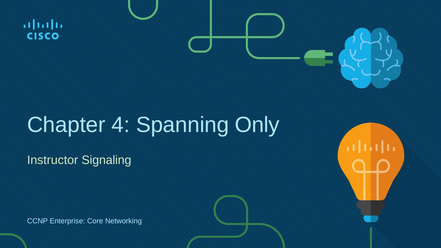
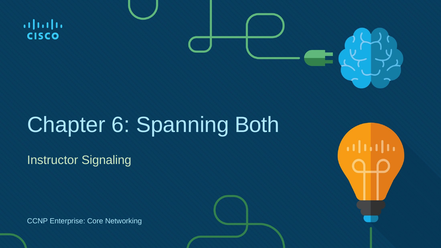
4: 4 -> 6 (121, 125)
Only: Only -> Both (257, 125)
